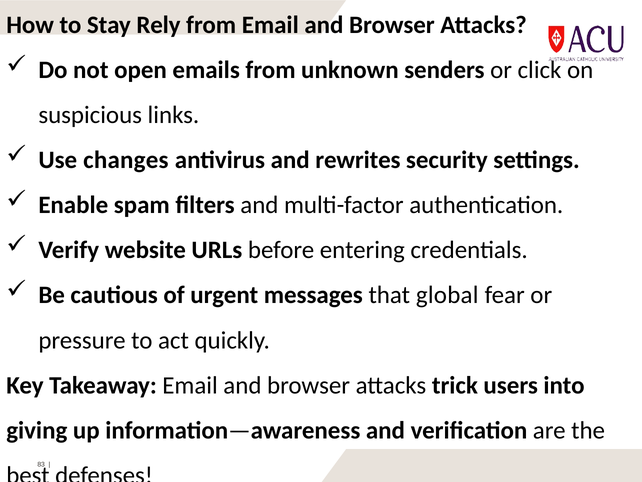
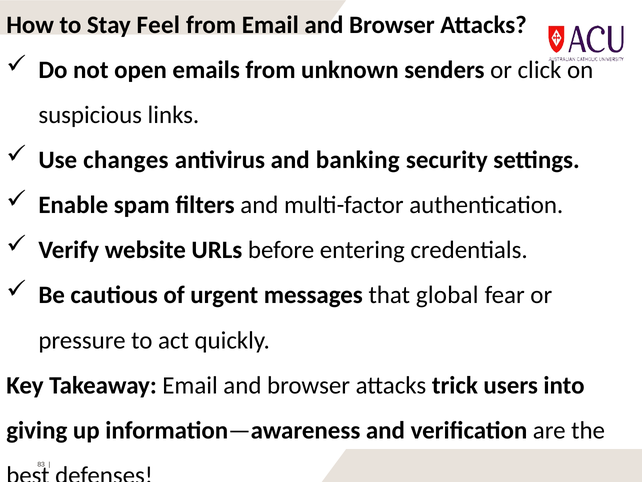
Rely: Rely -> Feel (158, 25)
rewrites: rewrites -> banking (358, 160)
